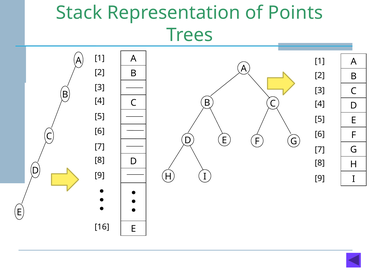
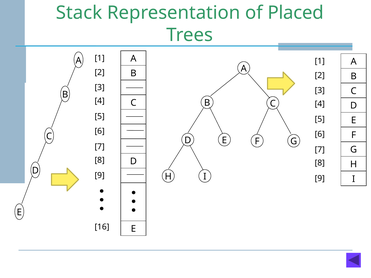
Points: Points -> Placed (296, 13)
